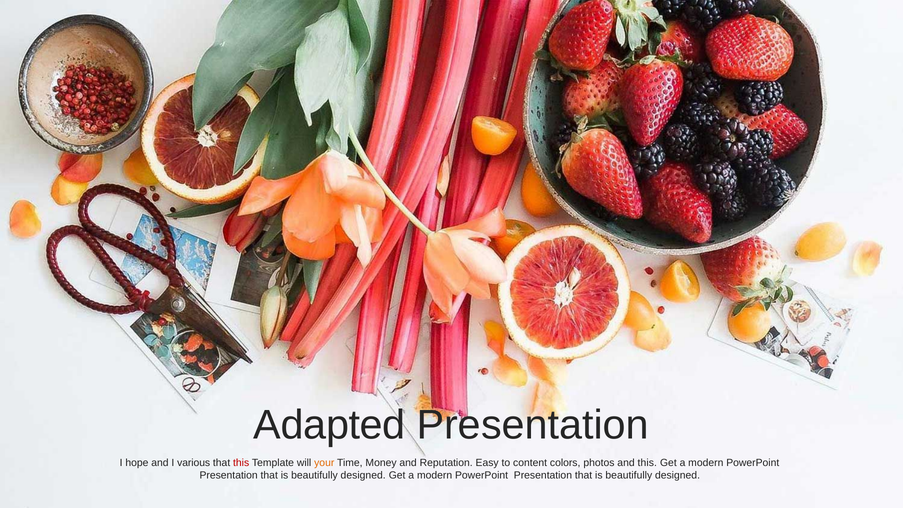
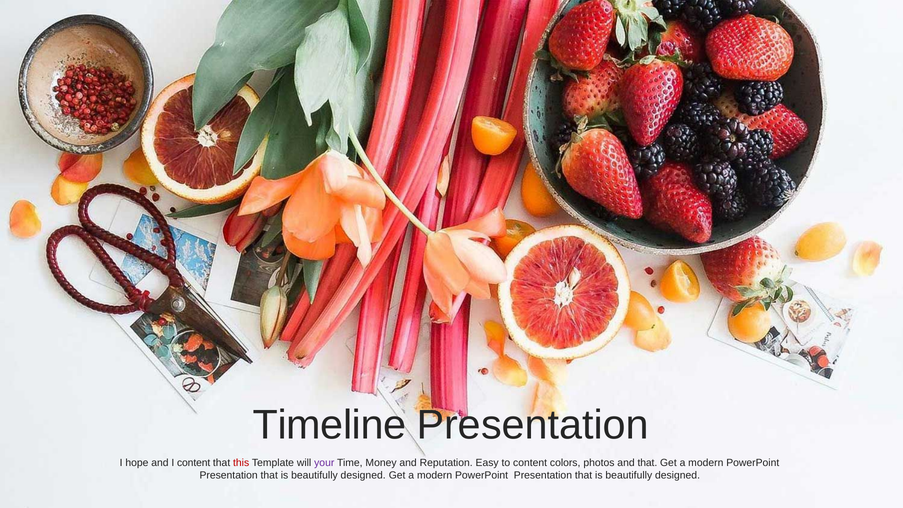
Adapted: Adapted -> Timeline (330, 425)
I various: various -> content (194, 463)
your colour: orange -> purple (324, 463)
and this: this -> that (647, 463)
